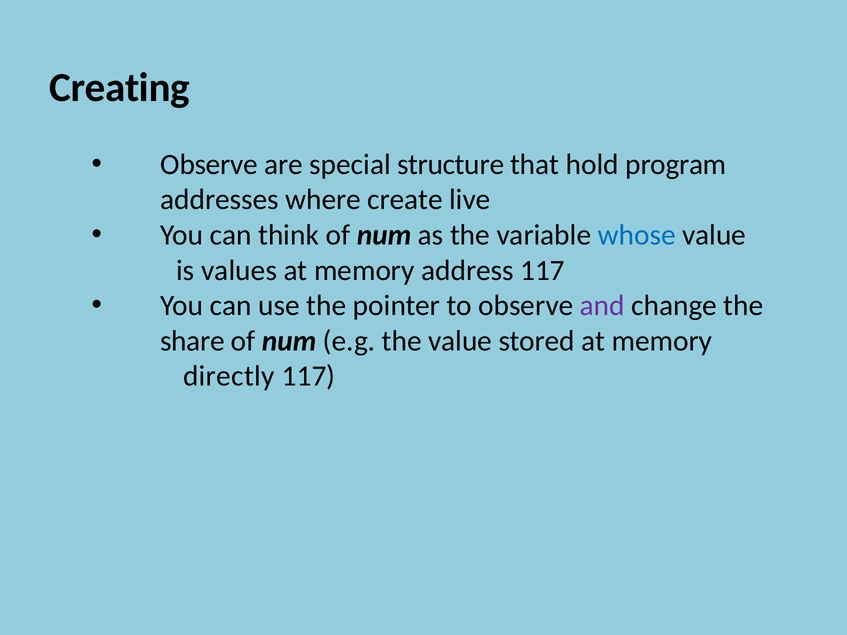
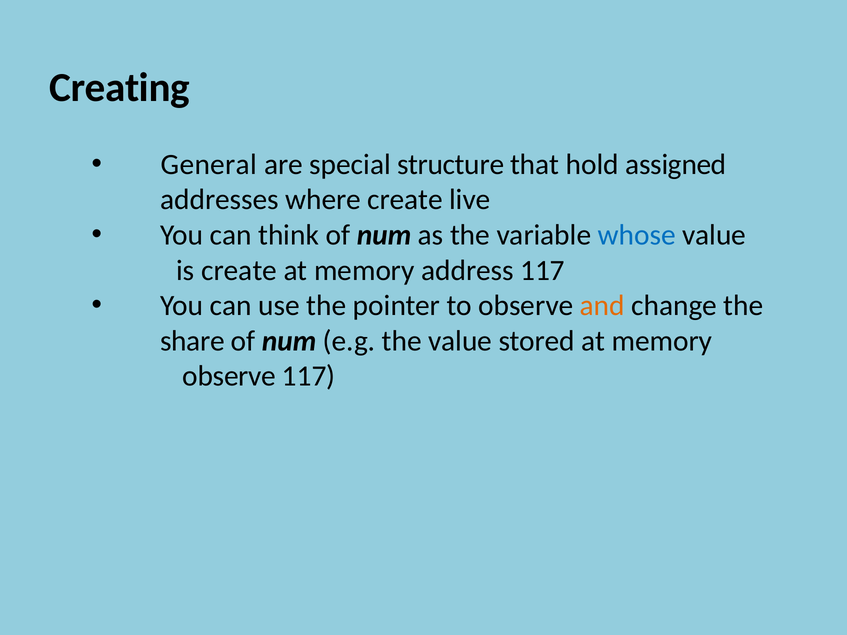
Observe: Observe -> General (209, 165)
program: program -> assigned (676, 165)
is values: values -> create (239, 270)
and colour: purple -> orange (602, 306)
directly: directly -> observe (229, 376)
